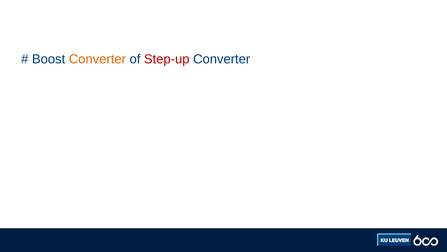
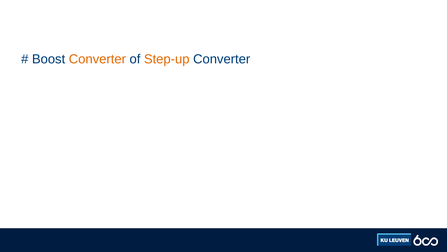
Step-up colour: red -> orange (167, 59)
